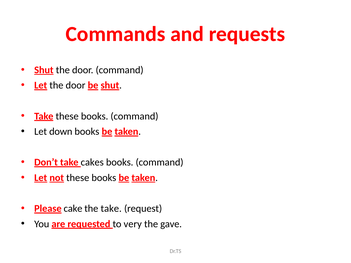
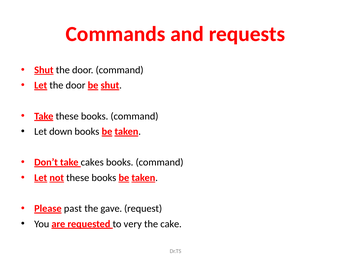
cake: cake -> past (73, 209)
the take: take -> gave (111, 209)
gave: gave -> cake (171, 224)
